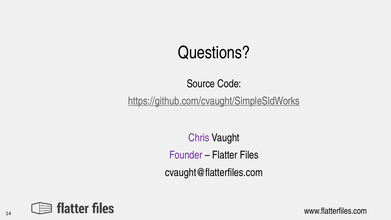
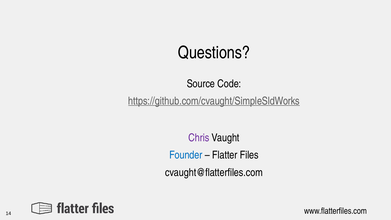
Founder colour: purple -> blue (186, 155)
